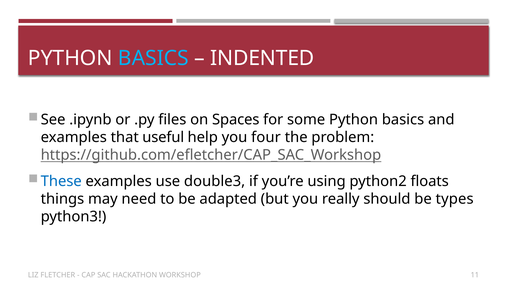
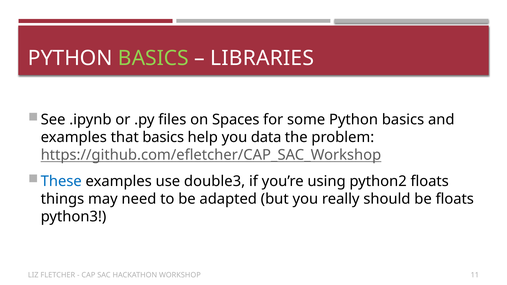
BASICS colour: light blue -> light green (153, 58)
INDENTED: INDENTED -> LIBRARIES (262, 58)
that useful: useful -> basics (163, 137)
four: four -> data (266, 137)
be types: types -> floats (455, 199)
